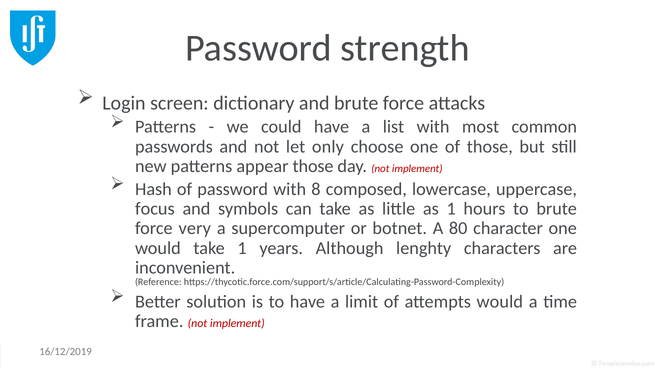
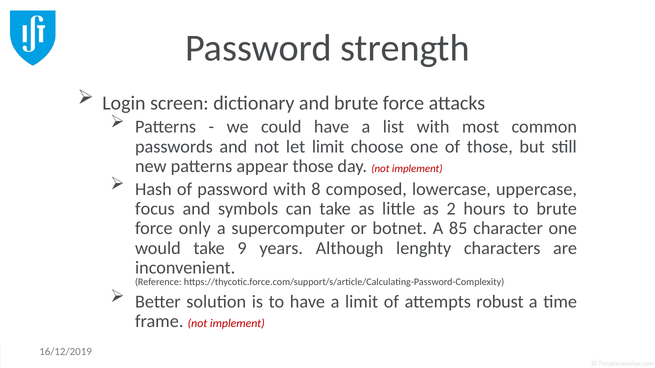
let only: only -> limit (328, 147)
as 1: 1 -> 2 (451, 209)
very: very -> only (195, 229)
80: 80 -> 85 (458, 229)
take 1: 1 -> 9 (242, 248)
attempts would: would -> robust (500, 302)
